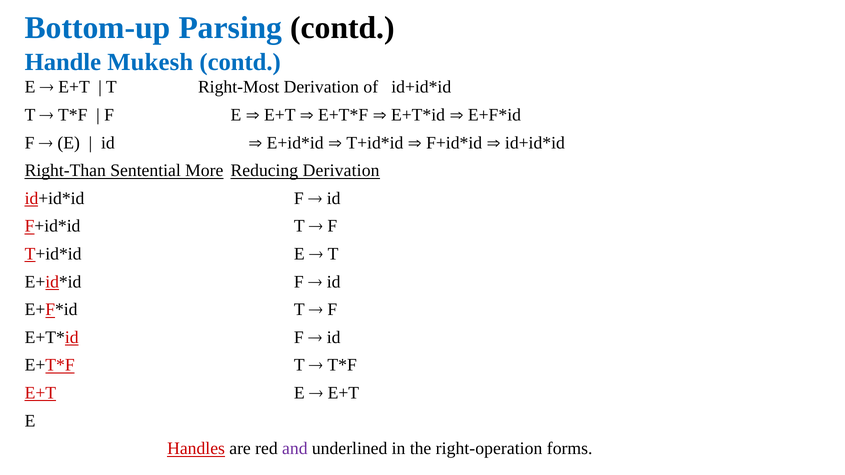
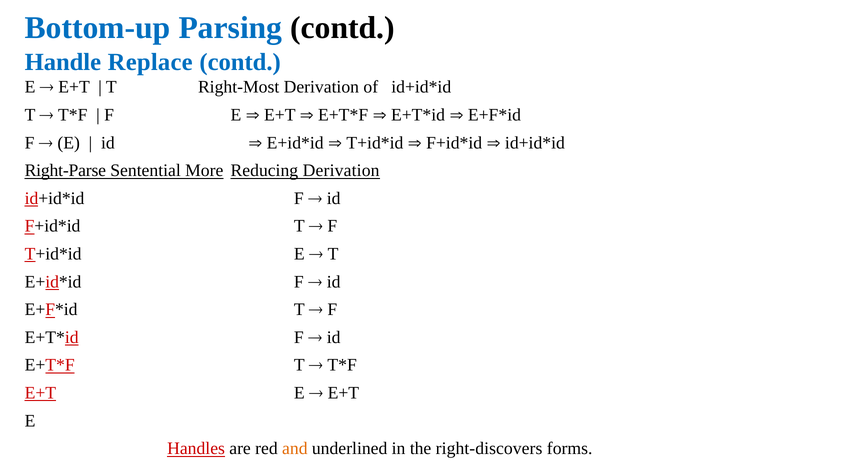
Mukesh: Mukesh -> Replace (150, 62)
Right-Than: Right-Than -> Right-Parse (65, 171)
and colour: purple -> orange (295, 449)
right-operation: right-operation -> right-discovers (489, 449)
